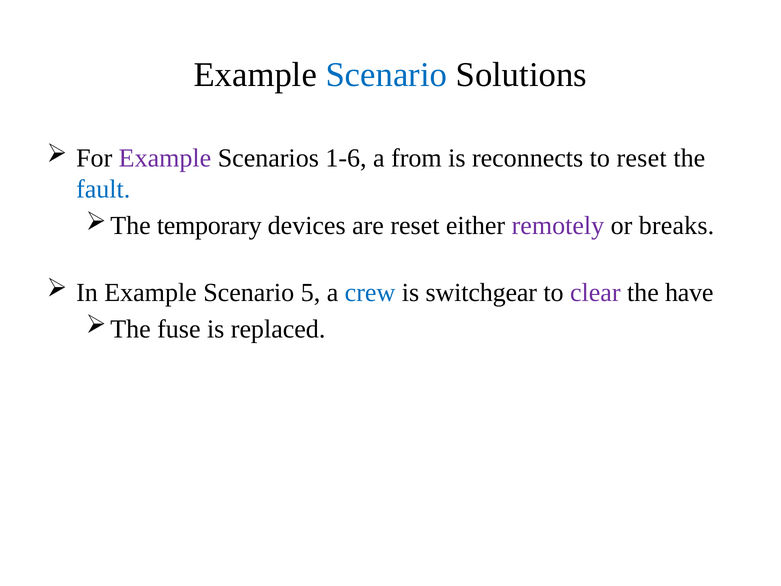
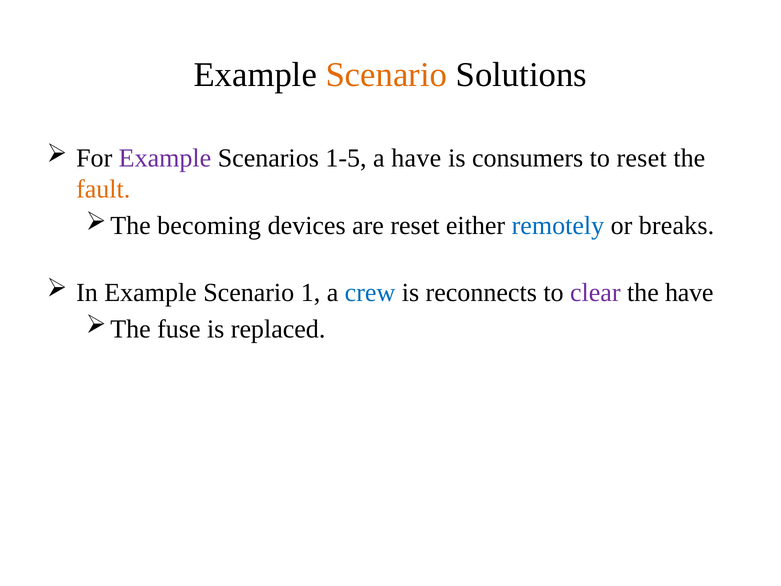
Scenario colour: blue -> orange (386, 75)
1-6: 1-6 -> 1-5 (346, 158)
a from: from -> have (416, 158)
reconnects: reconnects -> consumers (528, 158)
fault colour: blue -> orange (103, 189)
temporary: temporary -> becoming (209, 226)
remotely colour: purple -> blue (558, 226)
5: 5 -> 1 (311, 293)
switchgear: switchgear -> reconnects (481, 293)
